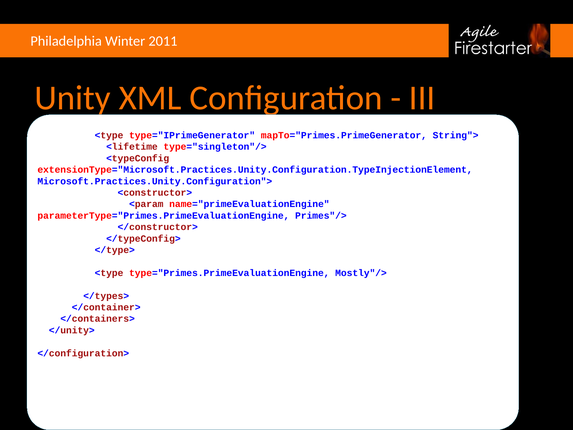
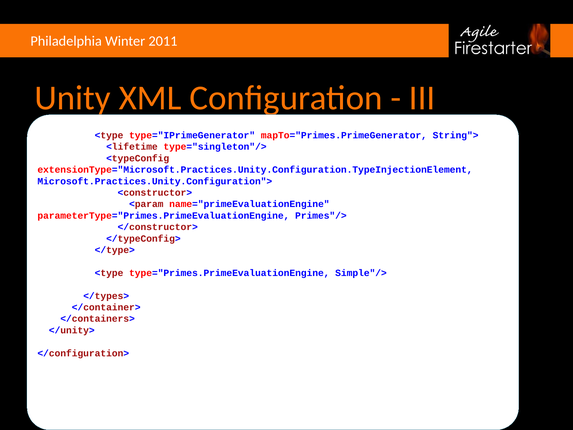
Mostly"/>: Mostly"/> -> Simple"/> (361, 273)
